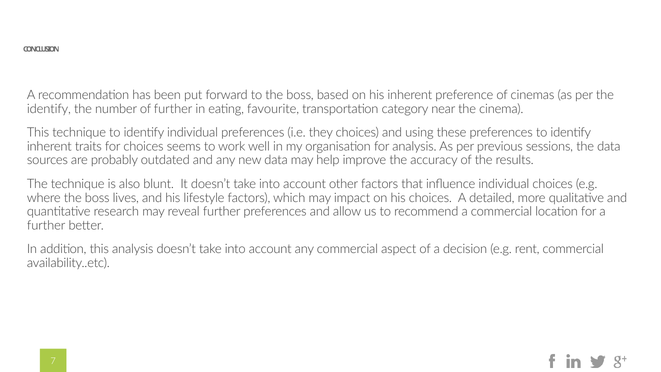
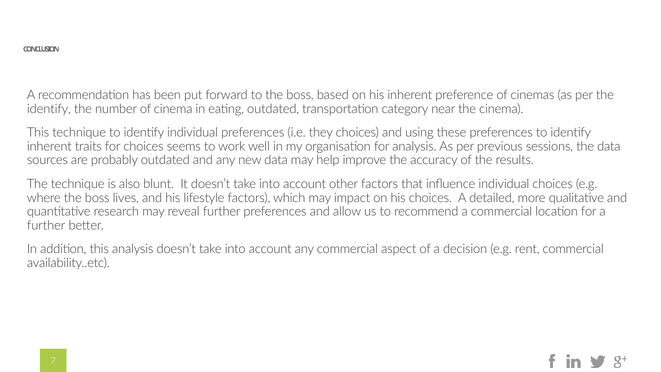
of further: further -> cinema (173, 109)
eating favourite: favourite -> outdated (273, 109)
